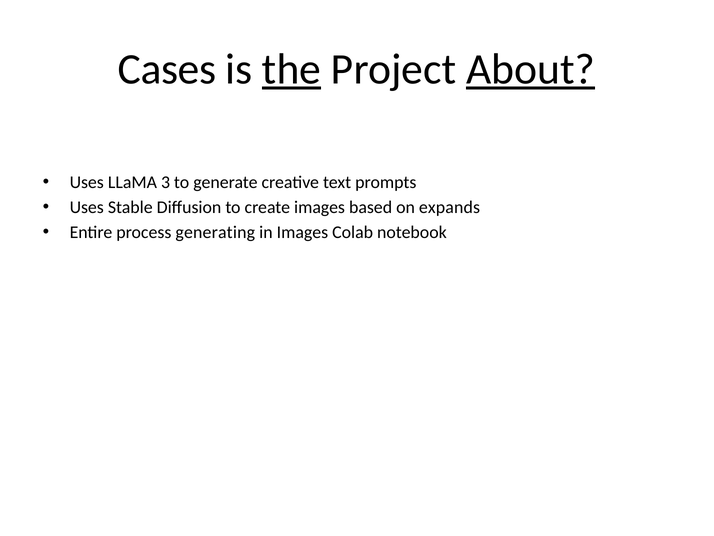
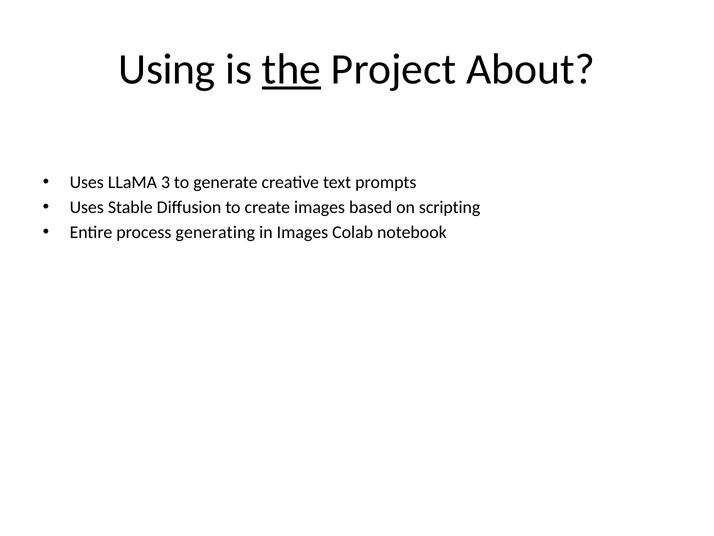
Cases: Cases -> Using (167, 69)
About underline: present -> none (530, 69)
expands: expands -> scripting (450, 207)
